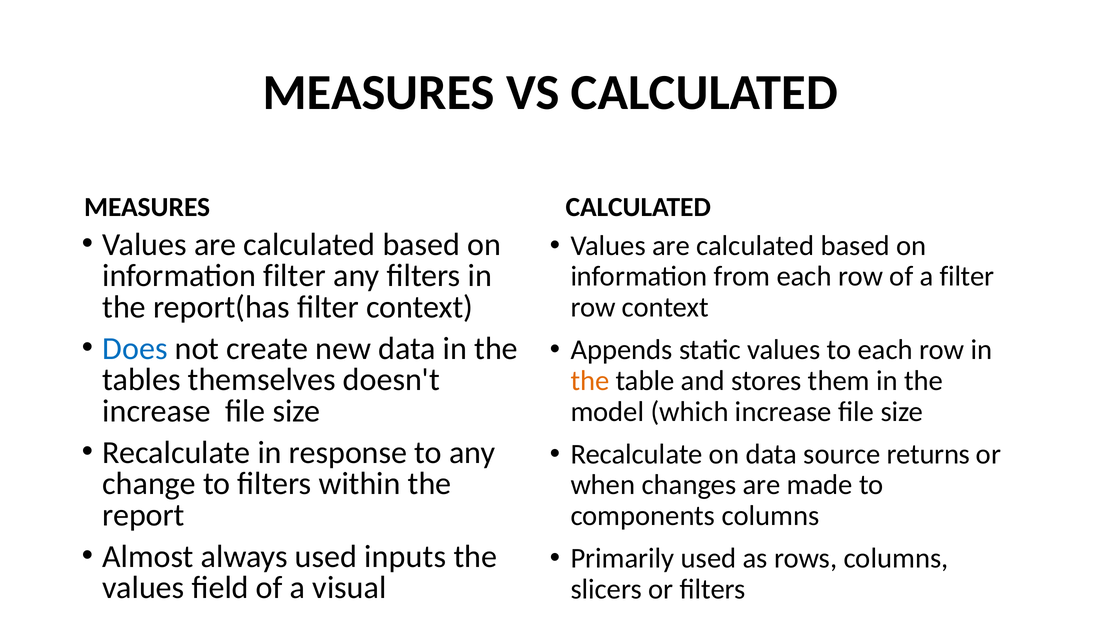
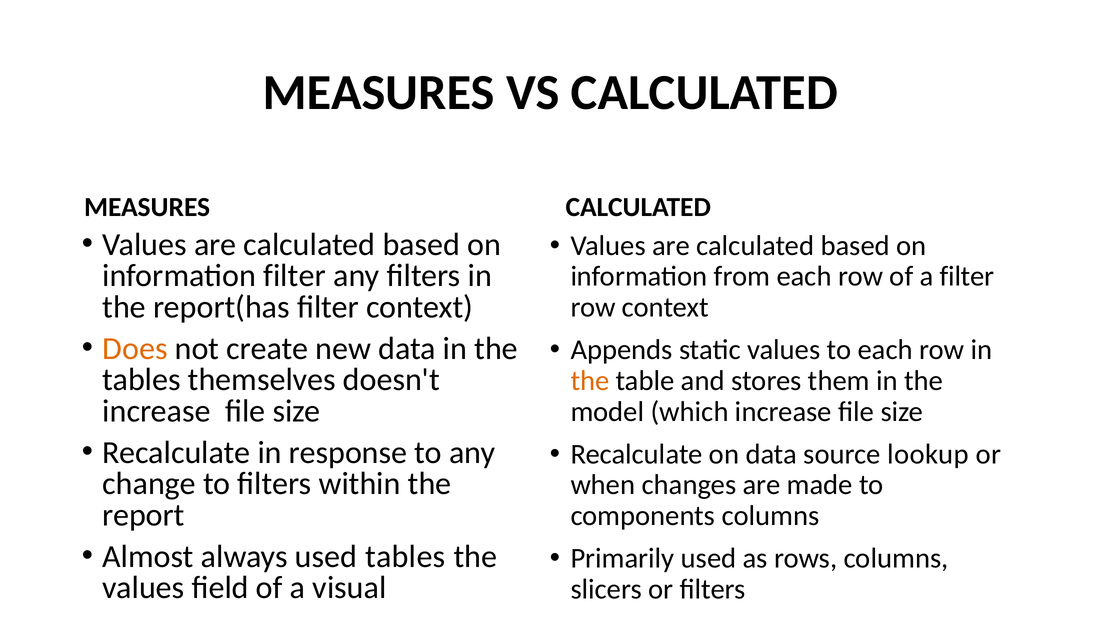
Does colour: blue -> orange (135, 349)
returns: returns -> lookup (928, 454)
used inputs: inputs -> tables (405, 557)
